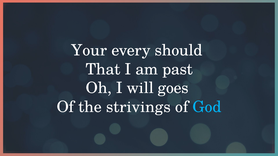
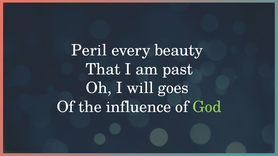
Your: Your -> Peril (89, 50)
should: should -> beauty (179, 50)
strivings: strivings -> influence (139, 107)
God colour: light blue -> light green (207, 107)
